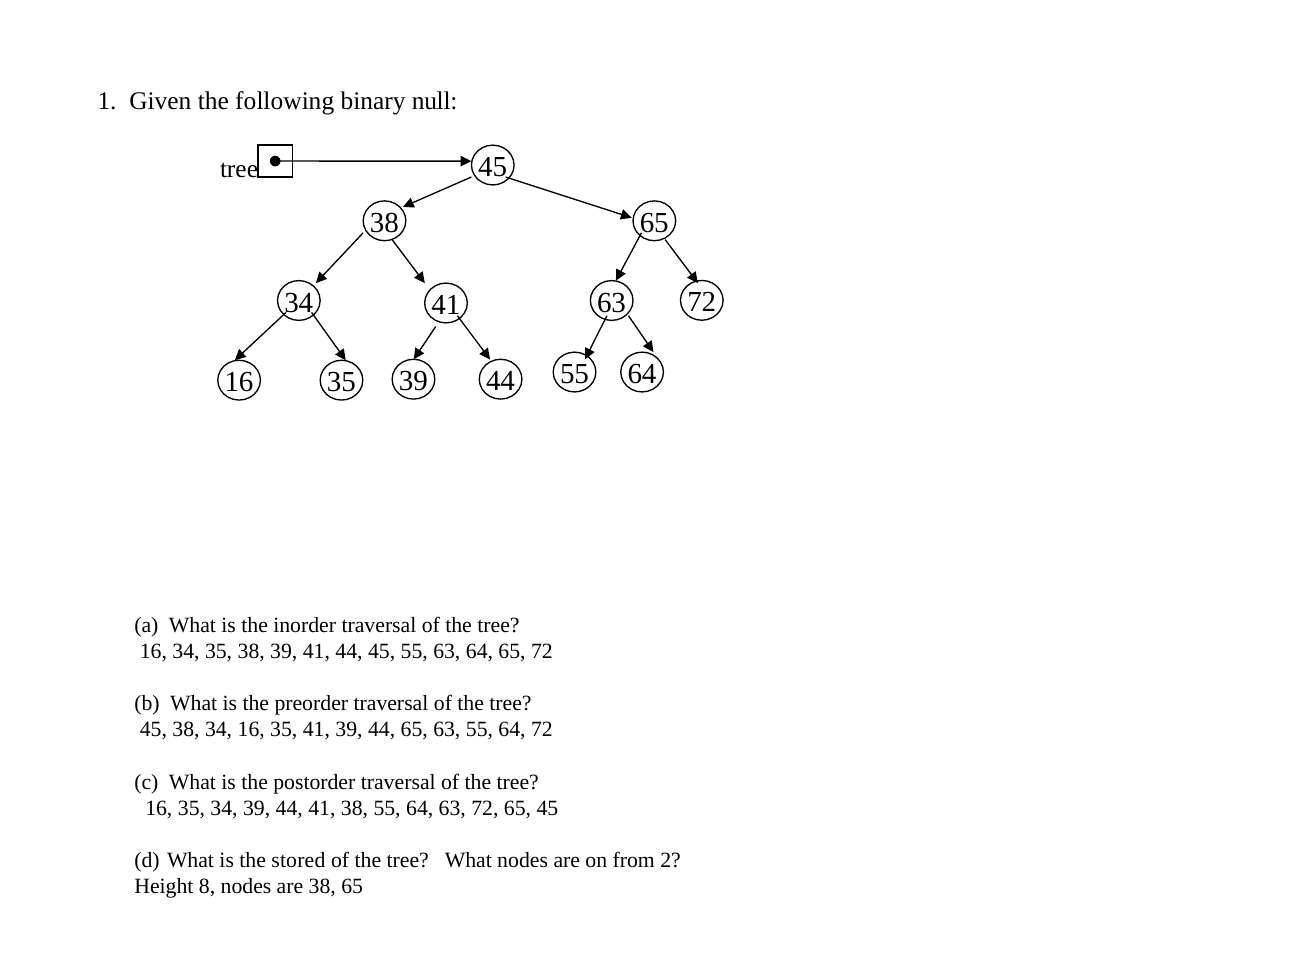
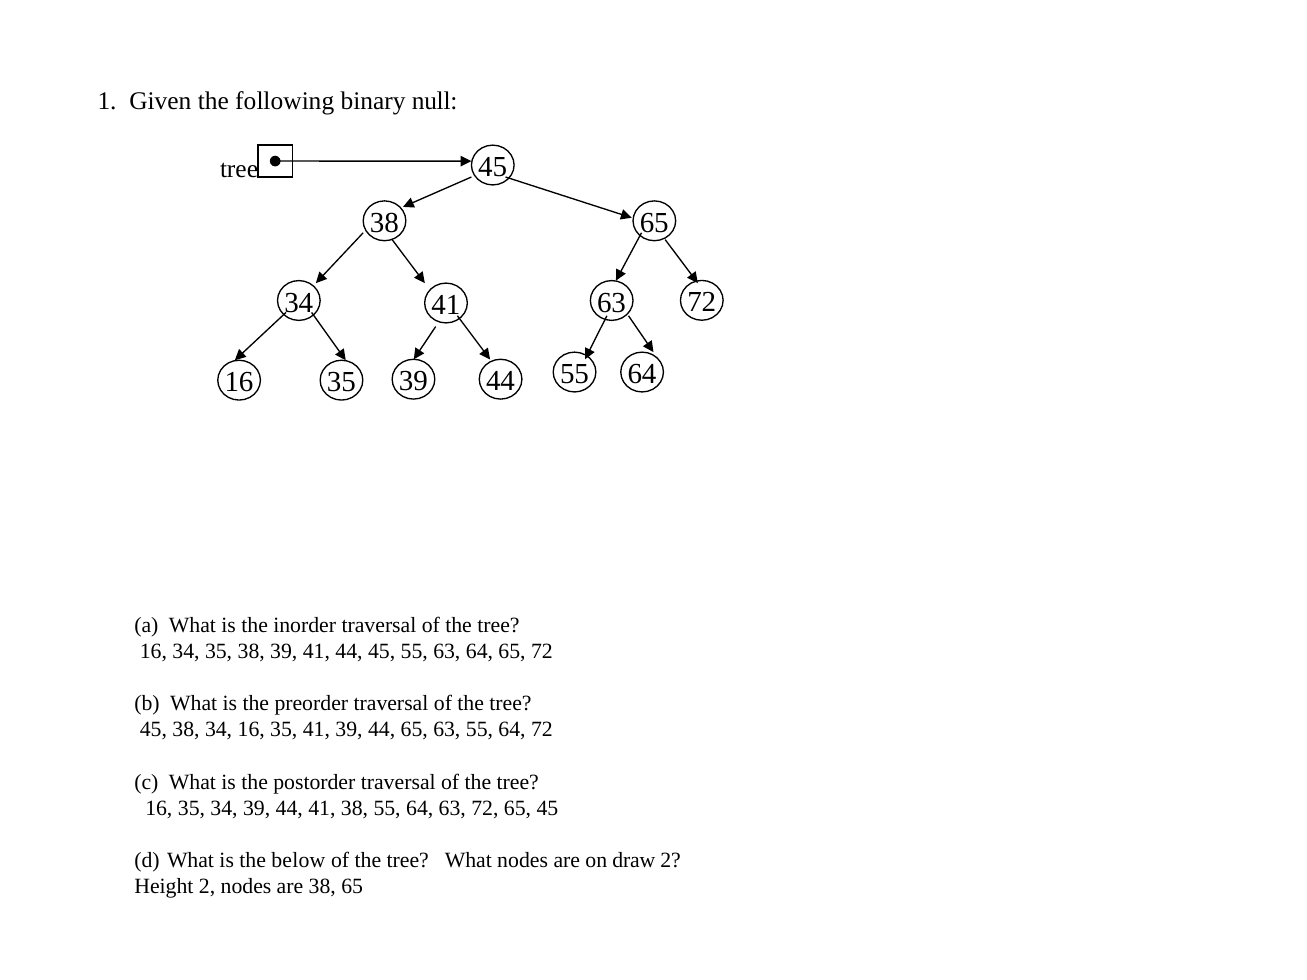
stored: stored -> below (298, 860)
from: from -> draw (634, 860)
Height 8: 8 -> 2 (207, 887)
